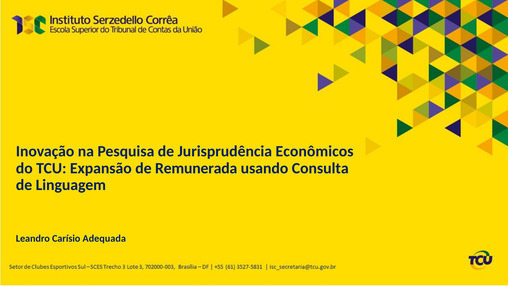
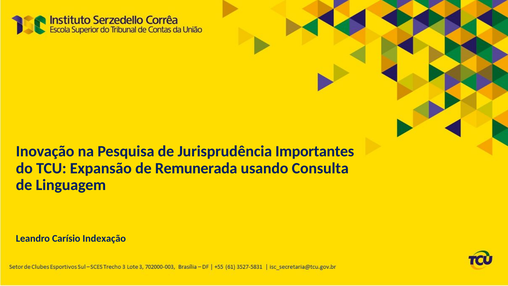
Econômicos: Econômicos -> Importantes (315, 151)
Adequada: Adequada -> Indexação (104, 238)
